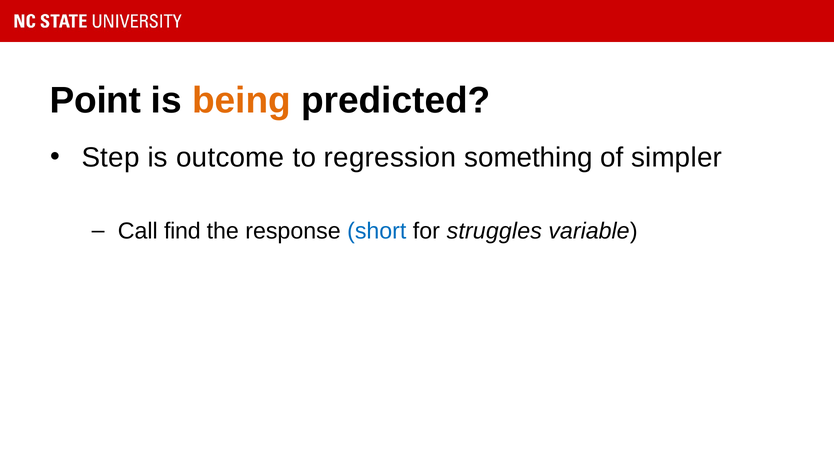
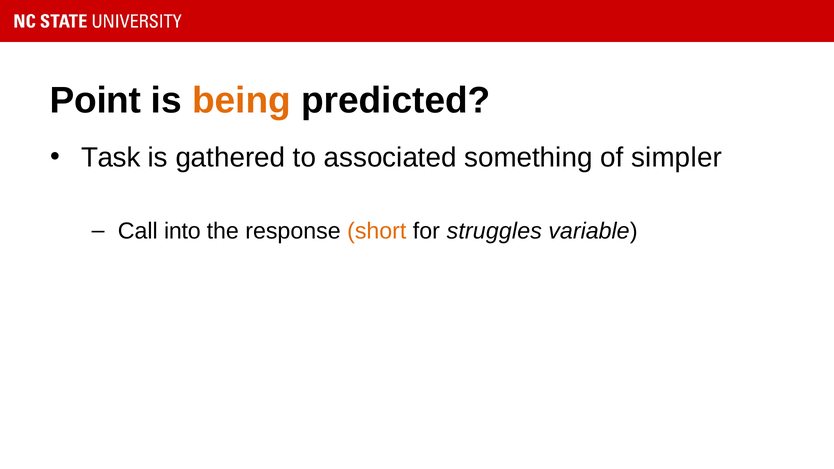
Step: Step -> Task (111, 157)
outcome: outcome -> gathered (230, 157)
regression: regression -> associated (390, 157)
find: find -> into (182, 231)
short colour: blue -> orange (377, 231)
